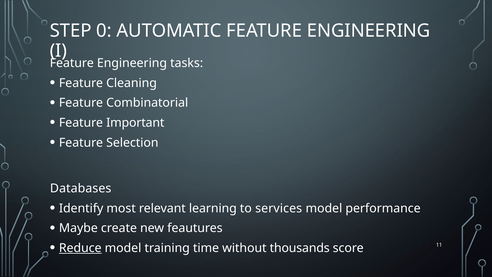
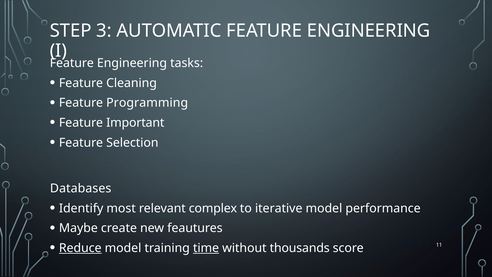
0: 0 -> 3 (104, 31)
Combinatorial: Combinatorial -> Programming (147, 103)
learning: learning -> complex (213, 208)
services: services -> iterative (279, 208)
time underline: none -> present (206, 248)
